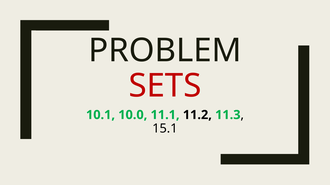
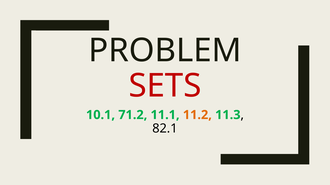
10.0: 10.0 -> 71.2 (133, 115)
11.2 colour: black -> orange (197, 115)
15.1: 15.1 -> 82.1 (165, 129)
